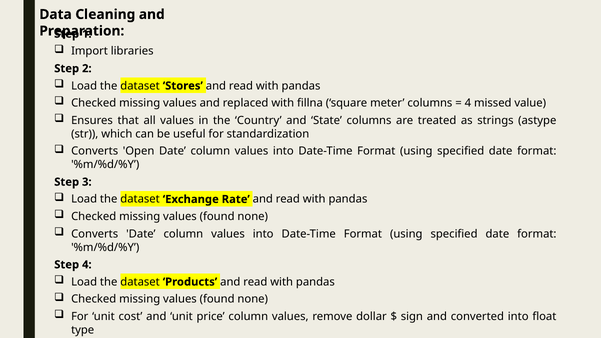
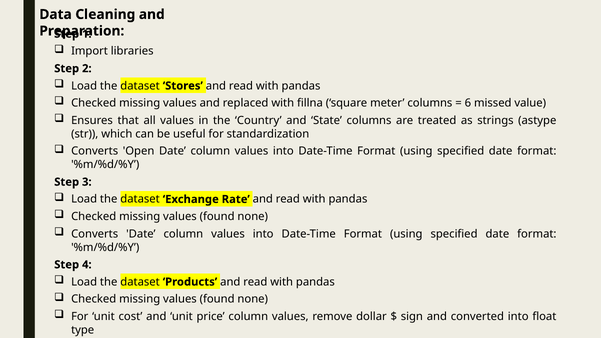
4: 4 -> 6 (468, 103)
